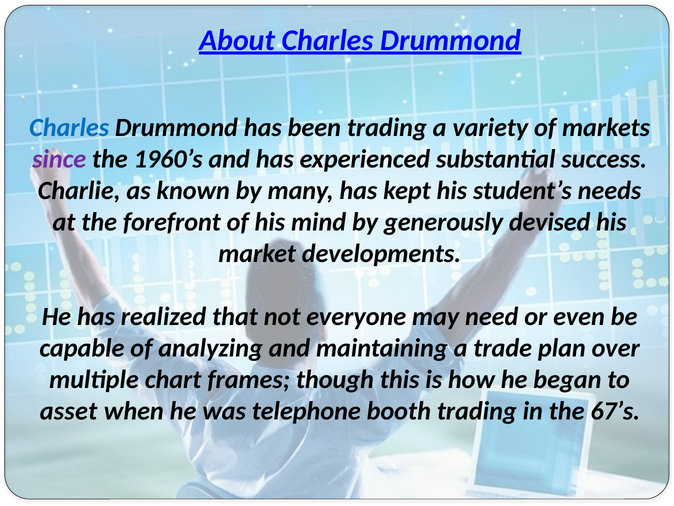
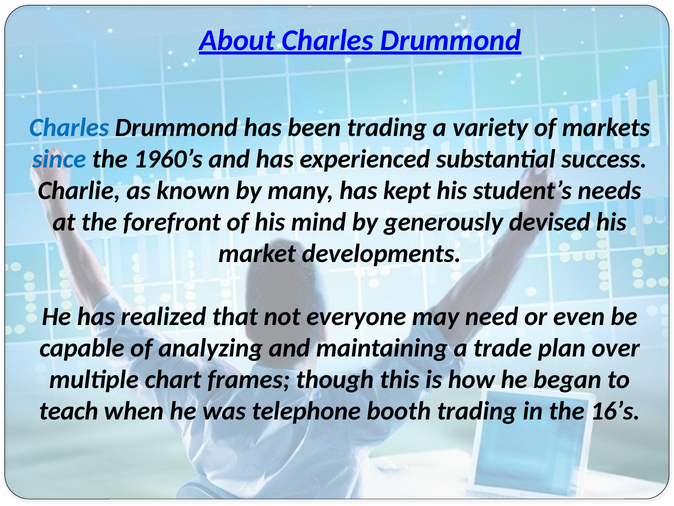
since colour: purple -> blue (59, 159)
asset: asset -> teach (69, 411)
67’s: 67’s -> 16’s (615, 411)
